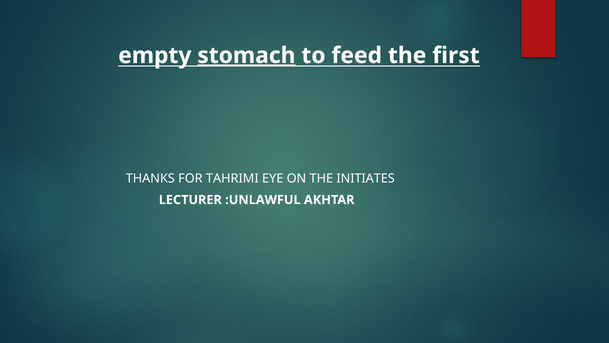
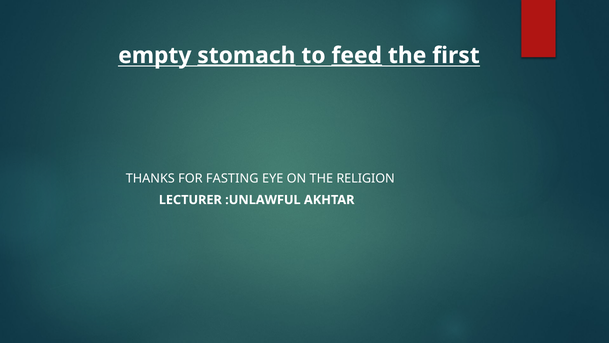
feed underline: none -> present (357, 55)
TAHRIMI: TAHRIMI -> FASTING (232, 178)
INITIATES: INITIATES -> RELIGION (366, 178)
